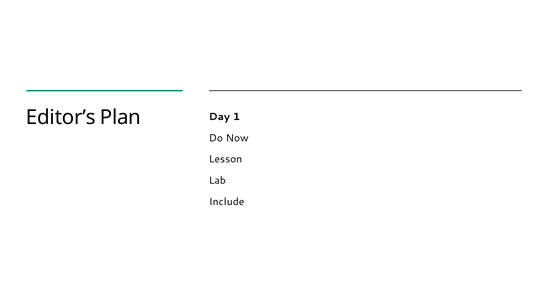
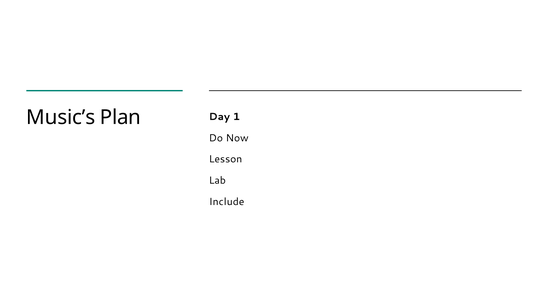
Editor’s: Editor’s -> Music’s (61, 117)
